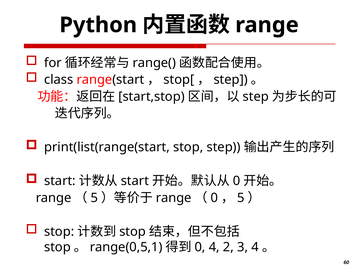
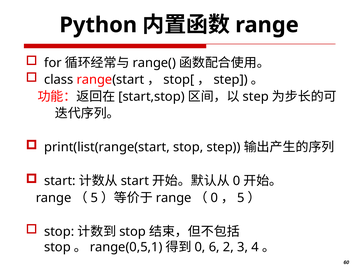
4: 4 -> 6 (214, 247)
